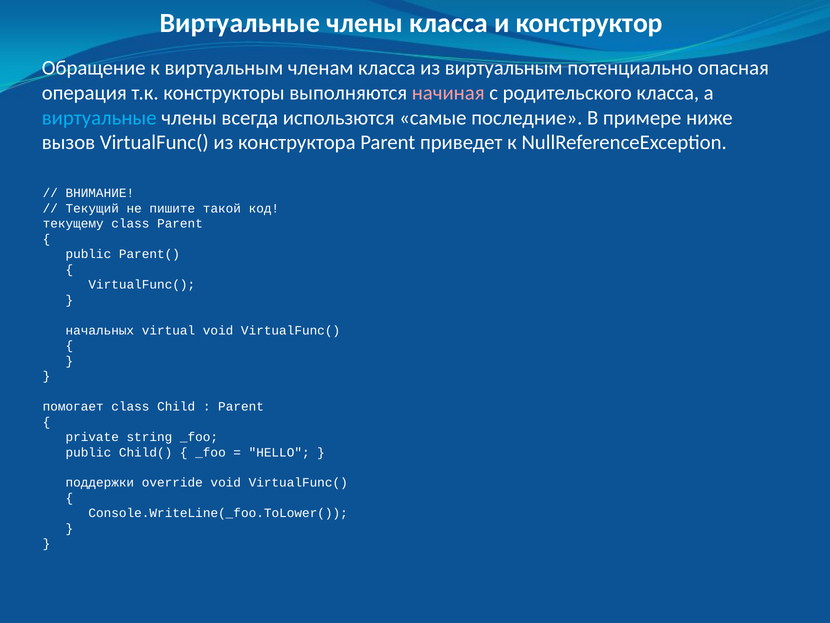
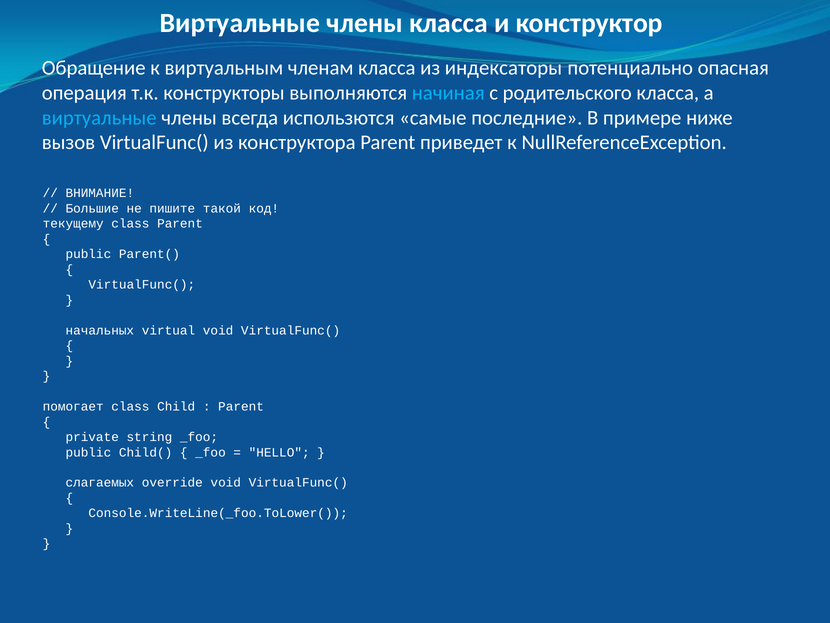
из виртуальным: виртуальным -> индексаторы (504, 68)
начиная colour: pink -> light blue (448, 93)
Текущий: Текущий -> Большие (92, 208)
поддержки: поддержки -> слагаемых (100, 482)
